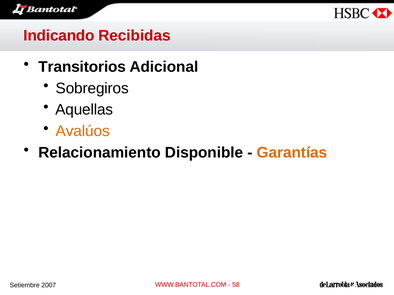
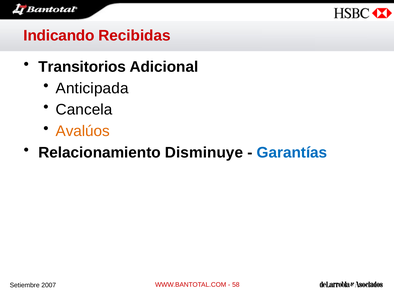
Sobregiros: Sobregiros -> Anticipada (92, 88)
Aquellas: Aquellas -> Cancela (84, 110)
Disponible: Disponible -> Disminuye (204, 153)
Garantías colour: orange -> blue (292, 153)
